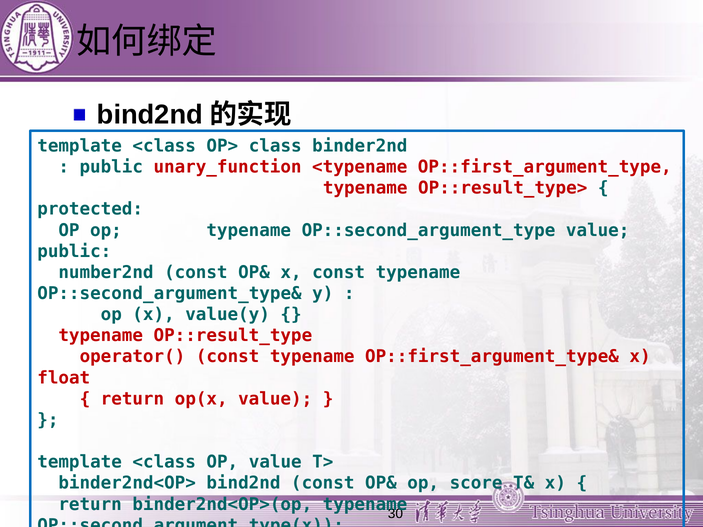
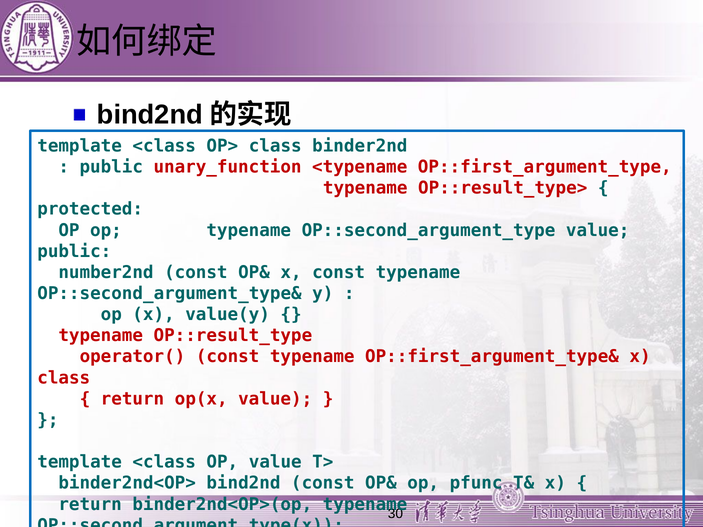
float: float -> class (64, 378)
score: score -> pfunc (476, 483)
